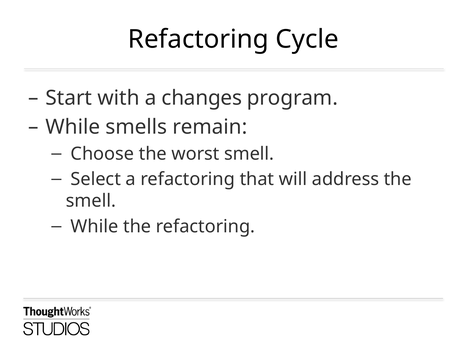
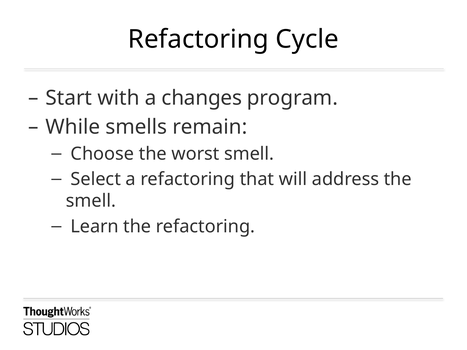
While: While -> Learn (95, 227)
